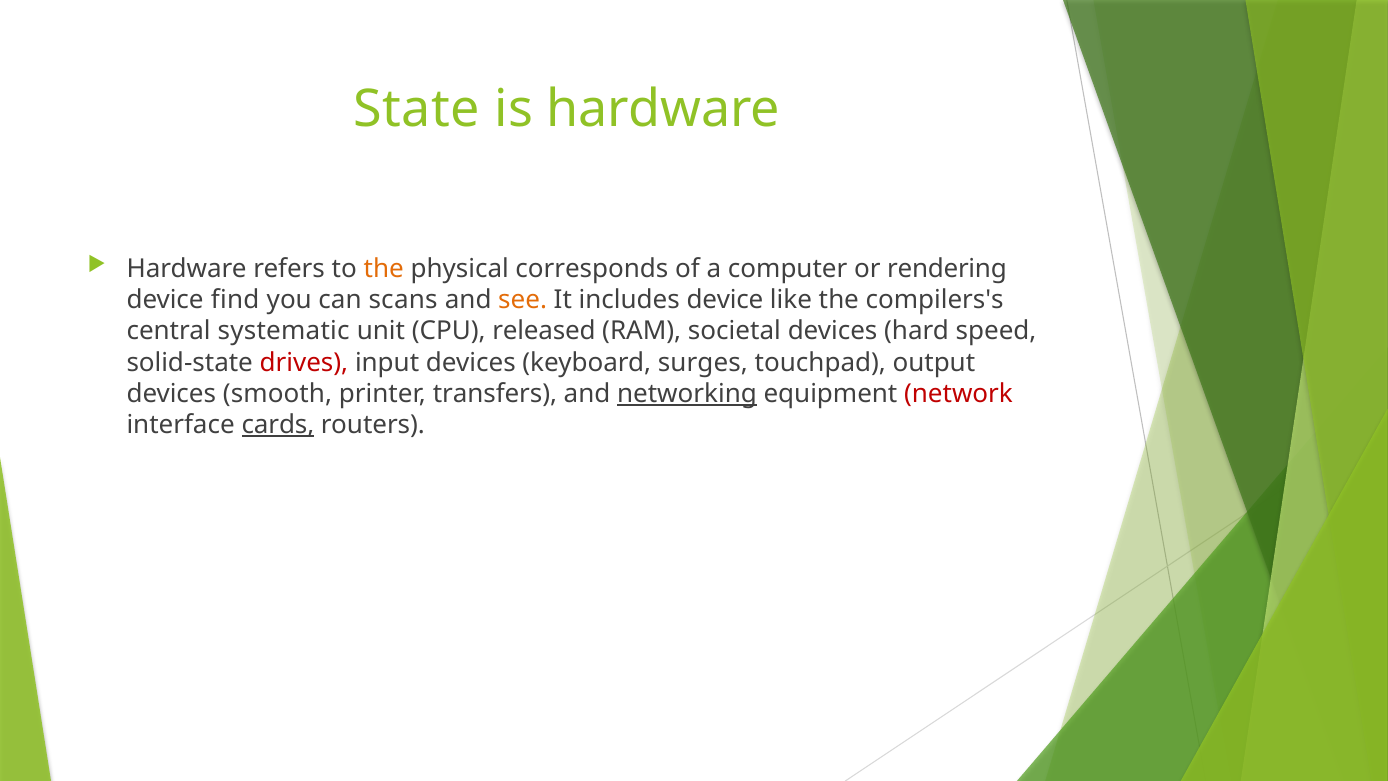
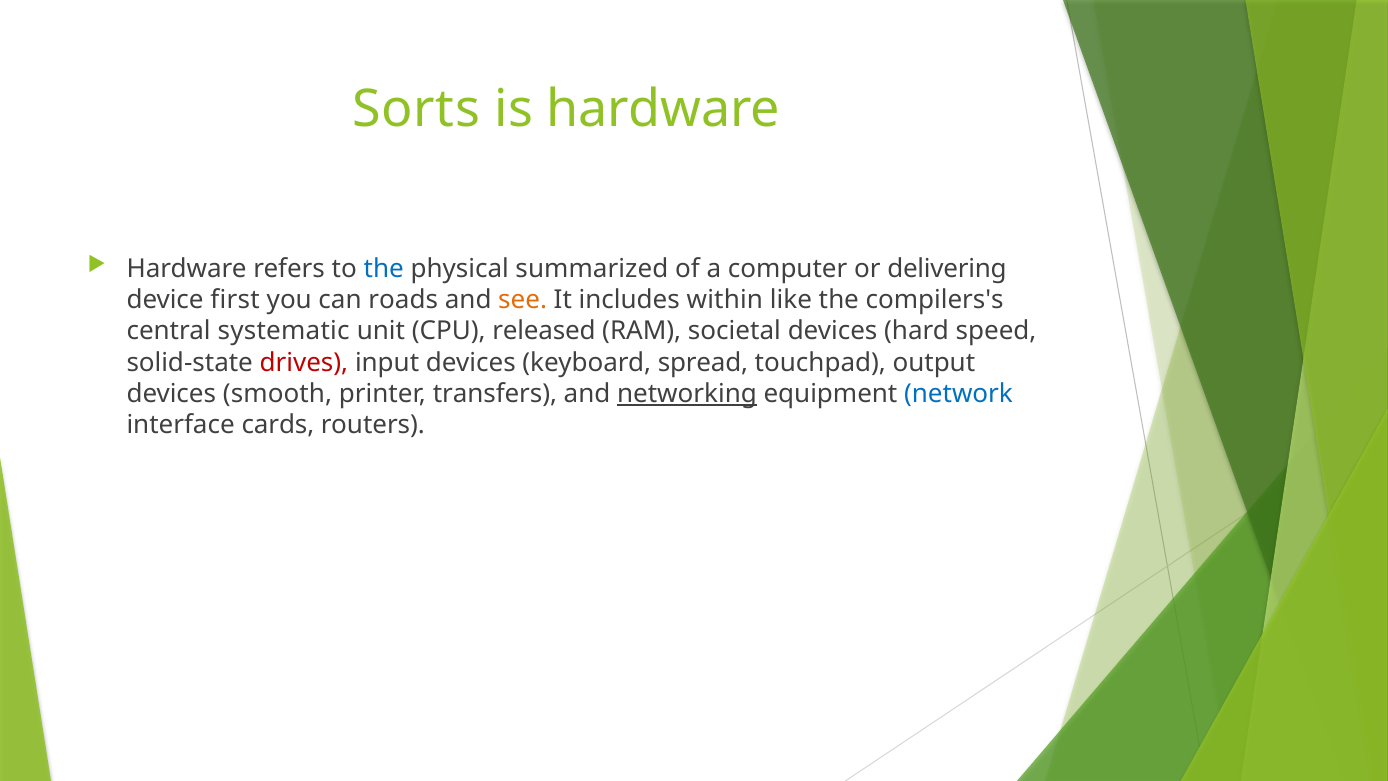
State: State -> Sorts (417, 109)
the colour: orange -> blue (384, 269)
corresponds: corresponds -> summarized (592, 269)
rendering: rendering -> delivering (947, 269)
find: find -> first (235, 300)
scans: scans -> roads (403, 300)
includes device: device -> within (725, 300)
surges: surges -> spread (703, 362)
network colour: red -> blue (958, 394)
cards underline: present -> none (278, 425)
